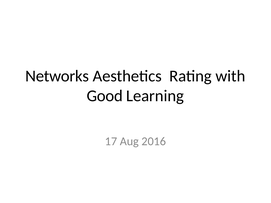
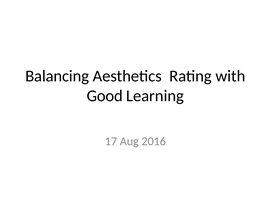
Networks: Networks -> Balancing (57, 76)
